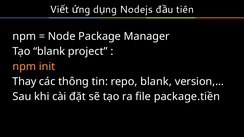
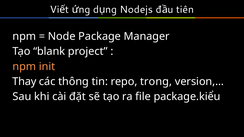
repo blank: blank -> trong (156, 82)
package.tiền: package.tiền -> package.kiểu (187, 97)
